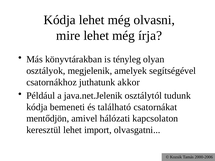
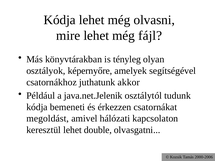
írja: írja -> fájl (150, 36)
megjelenik: megjelenik -> képernyőre (90, 71)
található: található -> érkezzen (114, 107)
mentődjön: mentődjön -> megoldást (48, 119)
import: import -> double (98, 130)
